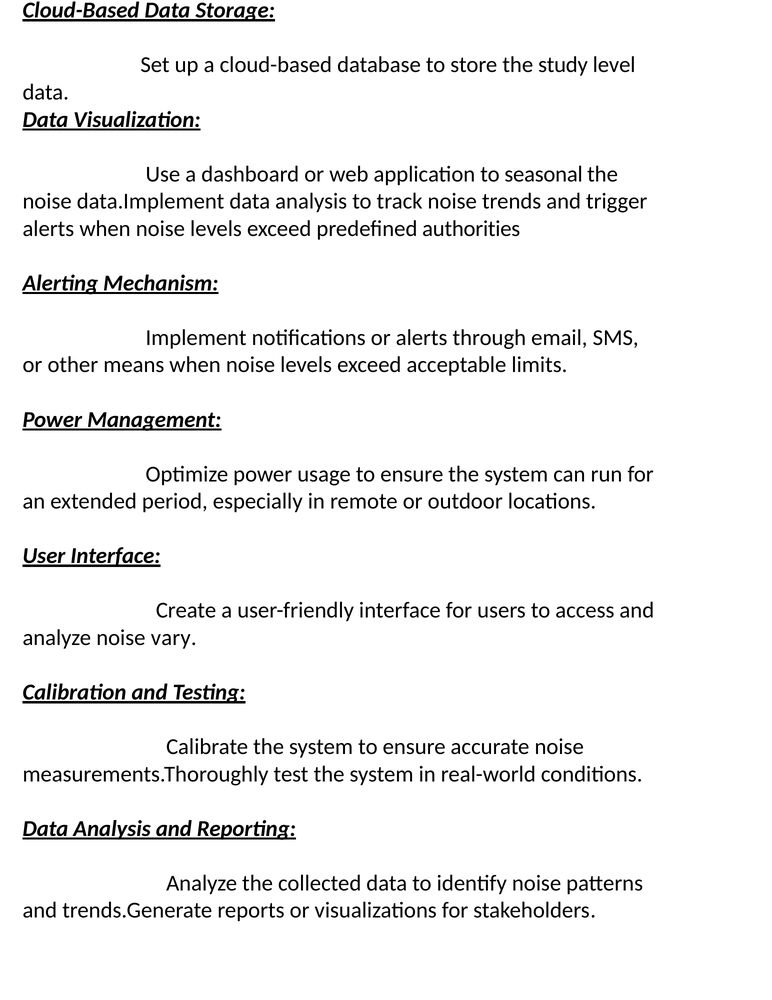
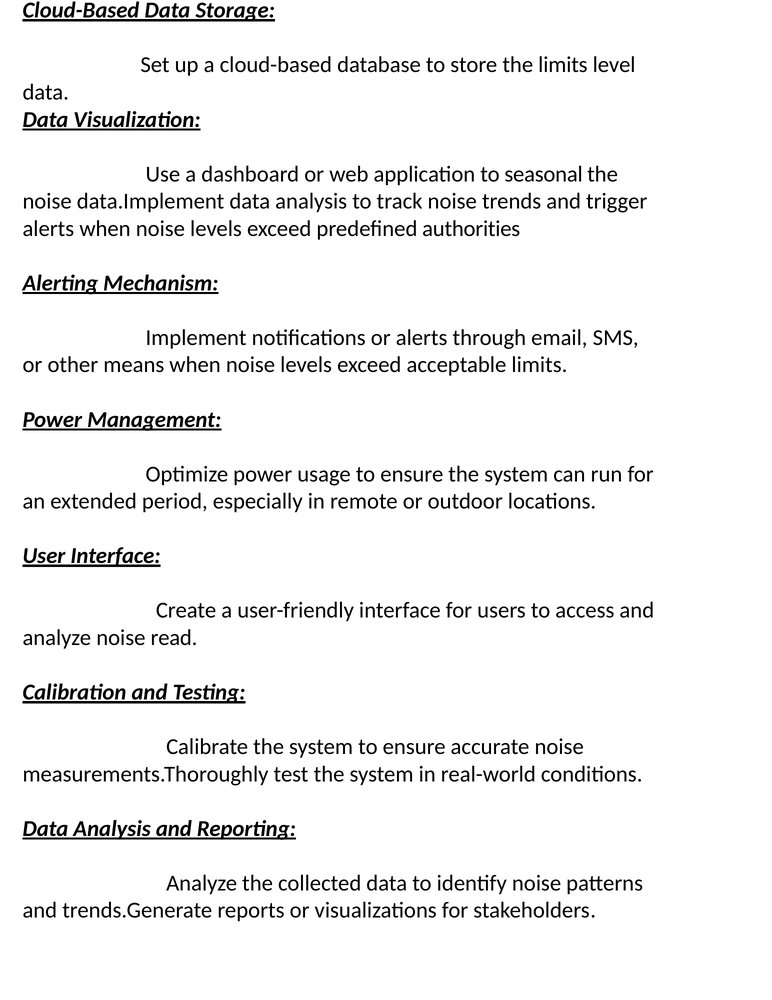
the study: study -> limits (563, 65)
vary: vary -> read (174, 637)
